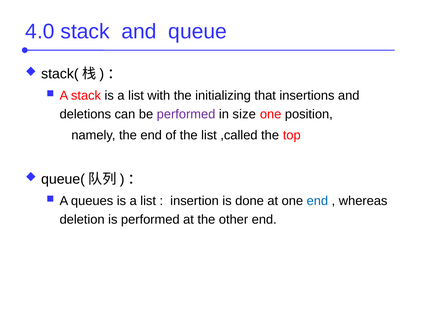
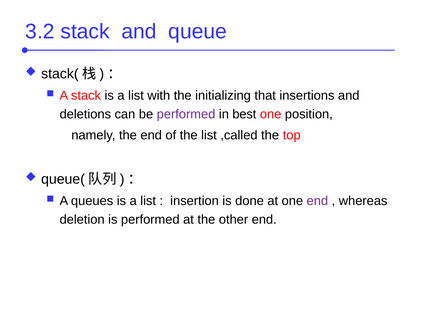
4.0: 4.0 -> 3.2 (40, 32)
size: size -> best (244, 114)
end colour: blue -> purple (317, 201)
